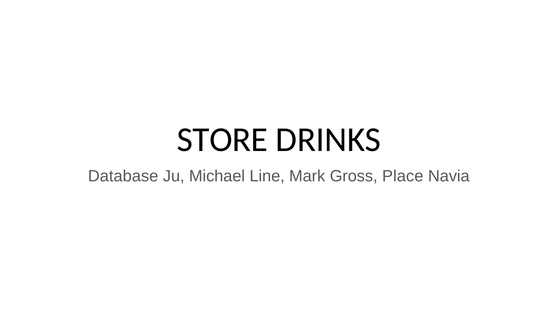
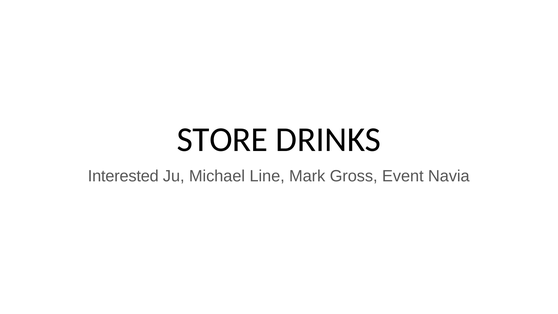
Database: Database -> Interested (123, 176)
Place: Place -> Event (403, 176)
